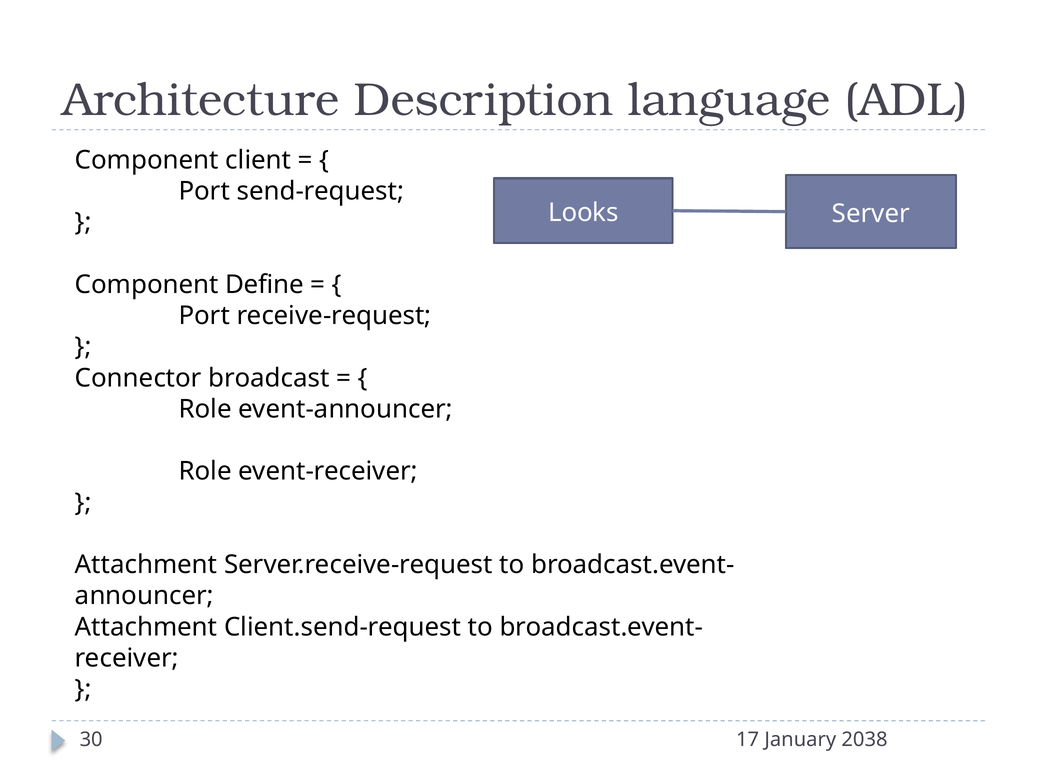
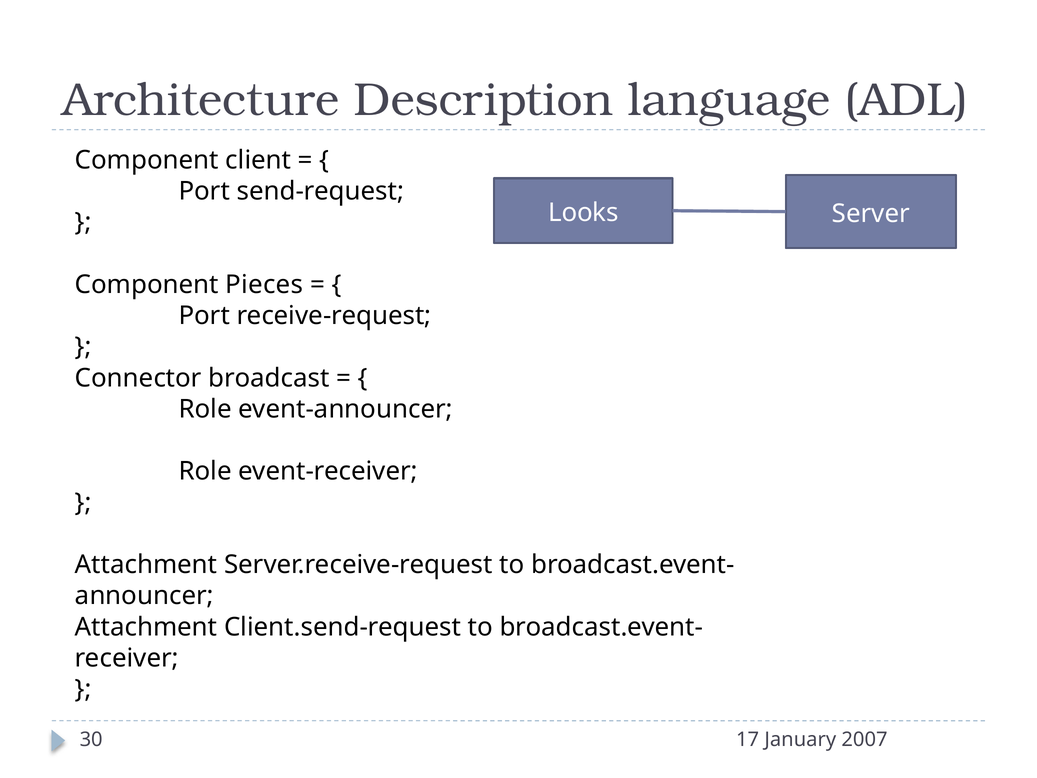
Define: Define -> Pieces (264, 285)
2038: 2038 -> 2007 (865, 739)
